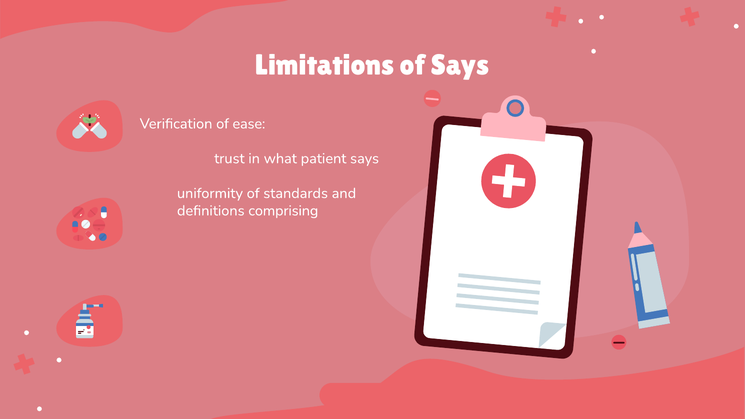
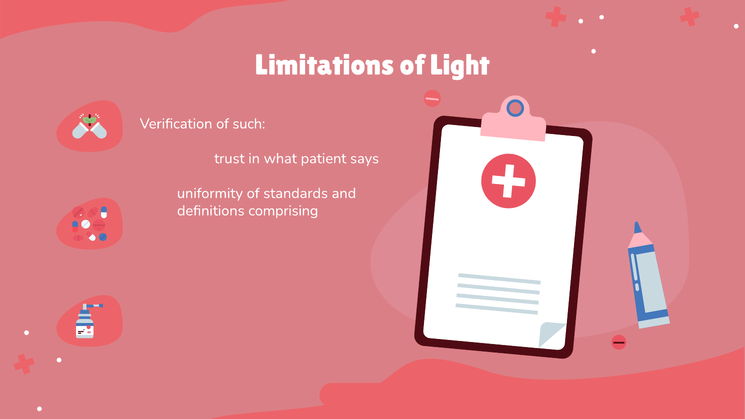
of Says: Says -> Light (460, 65)
ease: ease -> such (249, 124)
